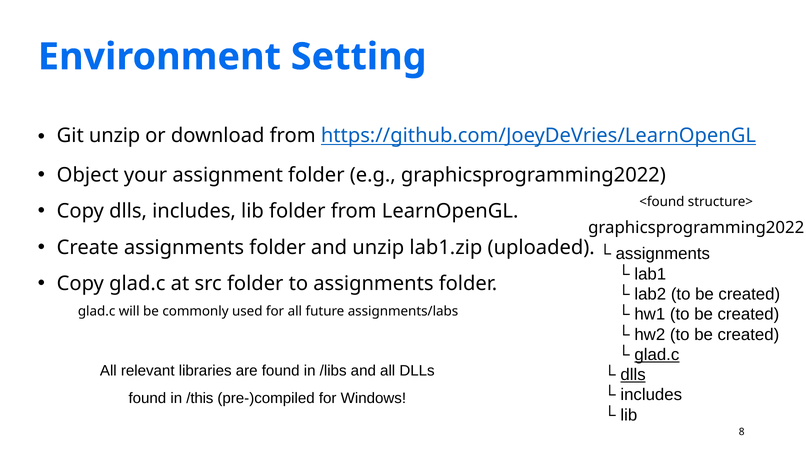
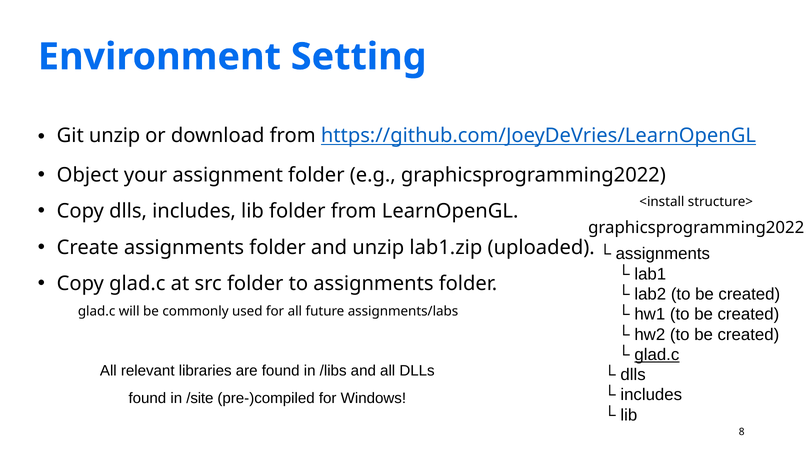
<found: <found -> <install (662, 202)
dlls underline: present -> none (633, 375)
/this: /this -> /site (200, 398)
